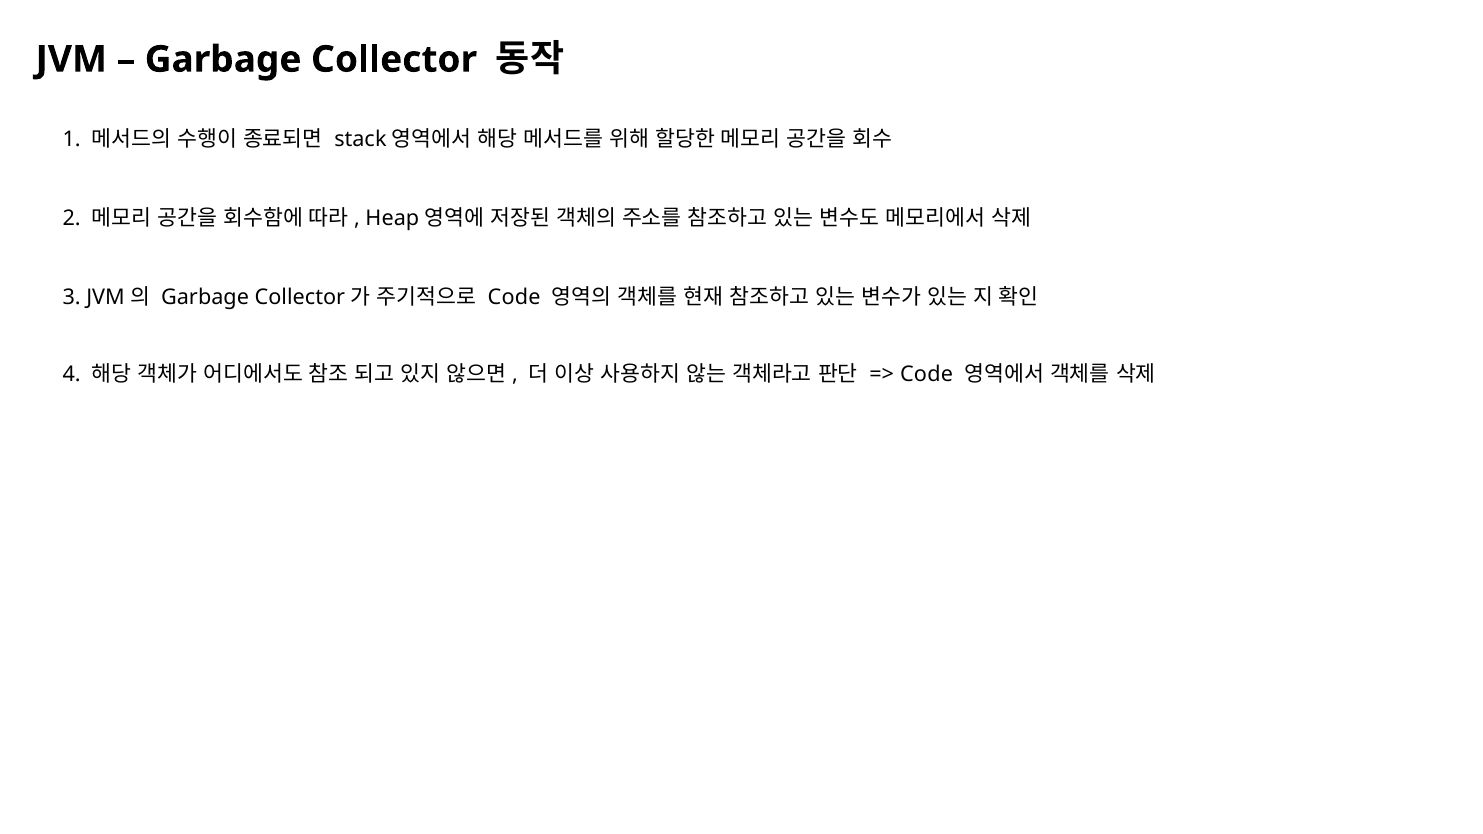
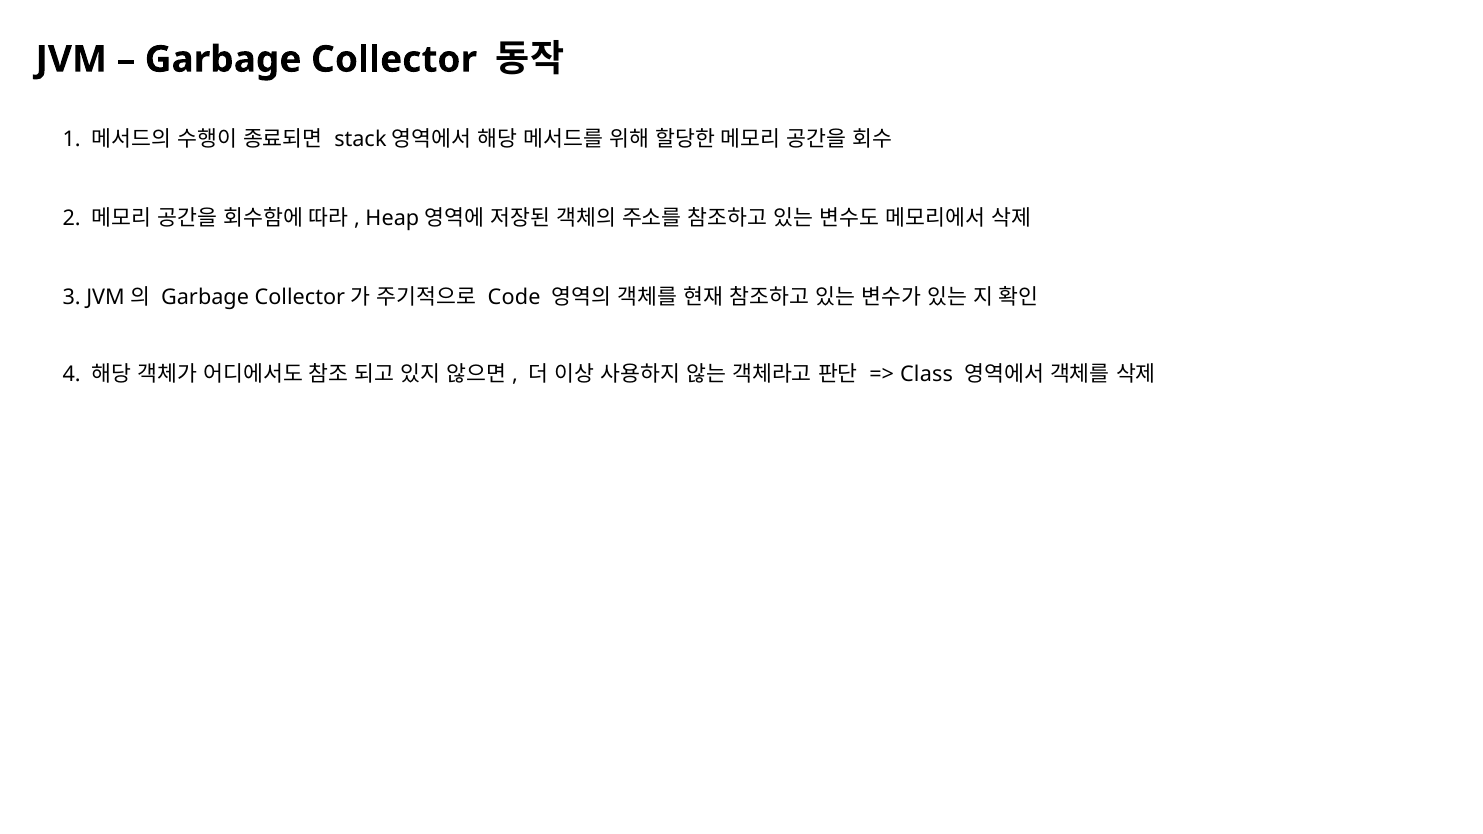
Code: Code -> Class (927, 374)
